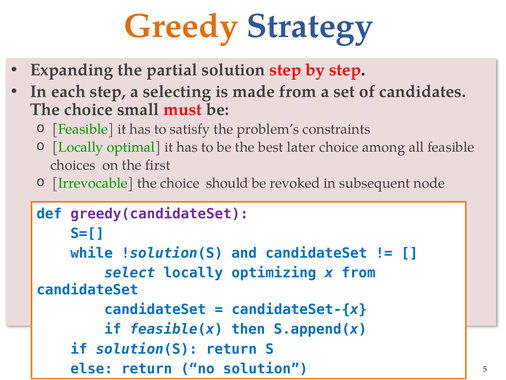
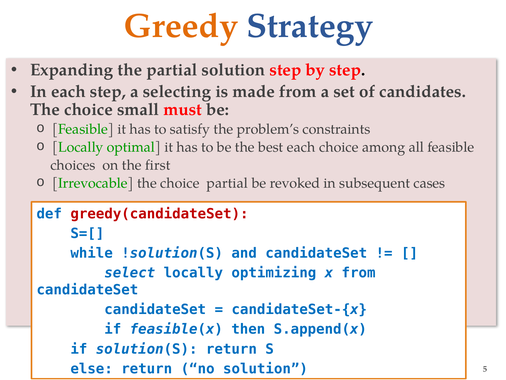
best later: later -> each (301, 147)
choice should: should -> partial (227, 183)
node: node -> cases (429, 183)
greedy(candidateSet colour: purple -> red (159, 214)
